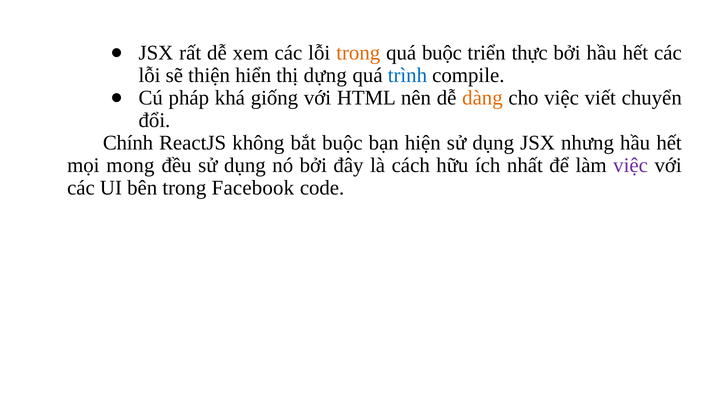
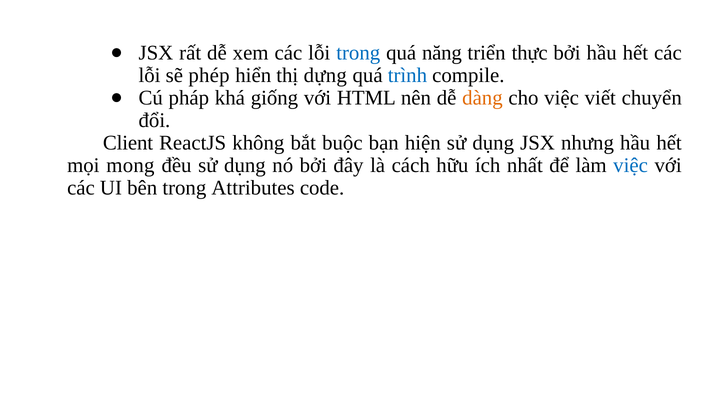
trong colour: orange -> blue (358, 53)
quá buộc: buộc -> năng (442, 53)
thiện: thiện -> phép (209, 75)
Chính: Chính -> Client (128, 143)
việc colour: purple -> blue (631, 165)
Facebook: Facebook -> Attributes (253, 188)
